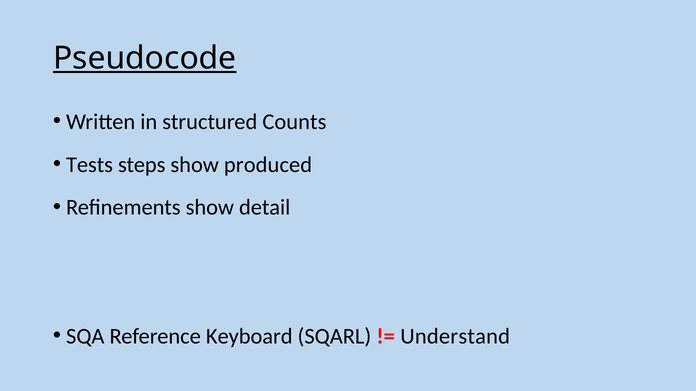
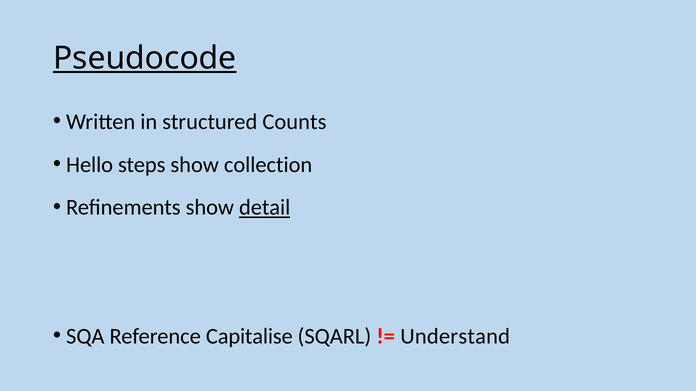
Tests: Tests -> Hello (90, 165)
produced: produced -> collection (268, 165)
detail underline: none -> present (265, 208)
Keyboard: Keyboard -> Capitalise (249, 337)
